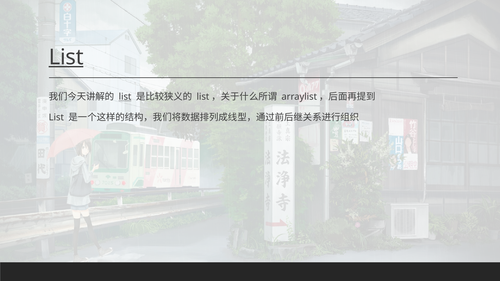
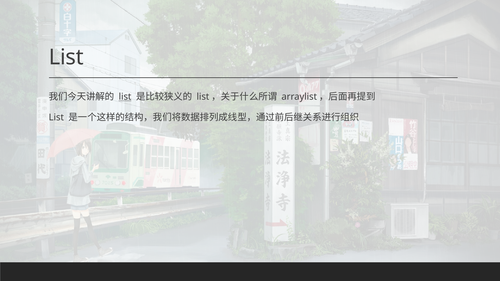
List underline: present -> none (66, 57)
